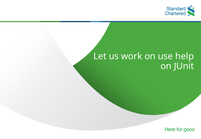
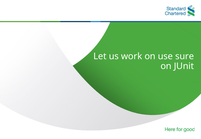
help: help -> sure (185, 56)
